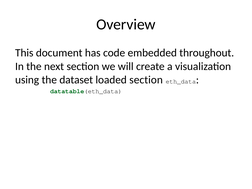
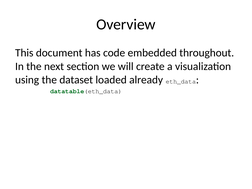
loaded section: section -> already (146, 80)
